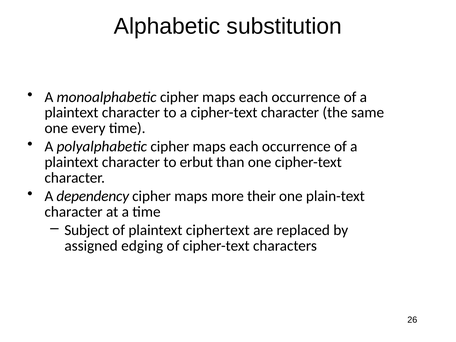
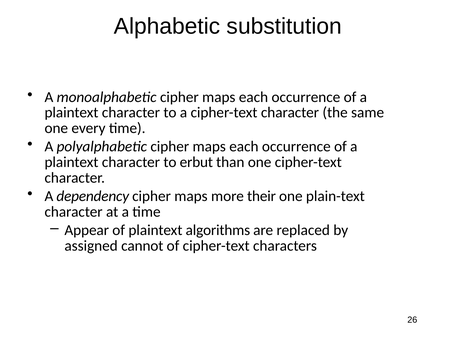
Subject: Subject -> Appear (87, 230)
ciphertext: ciphertext -> algorithms (218, 230)
edging: edging -> cannot (142, 246)
